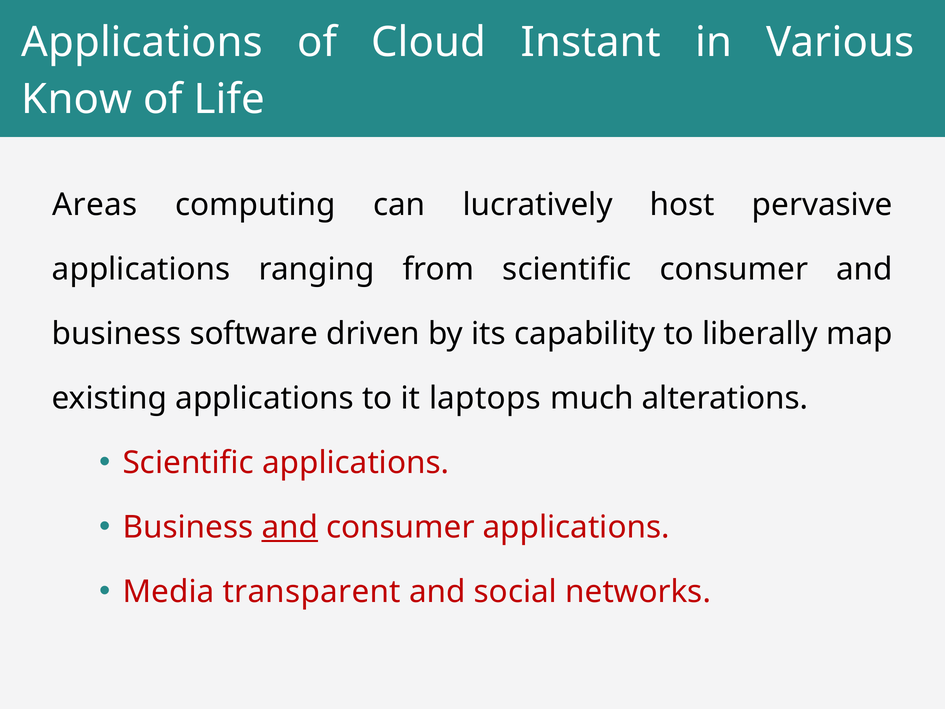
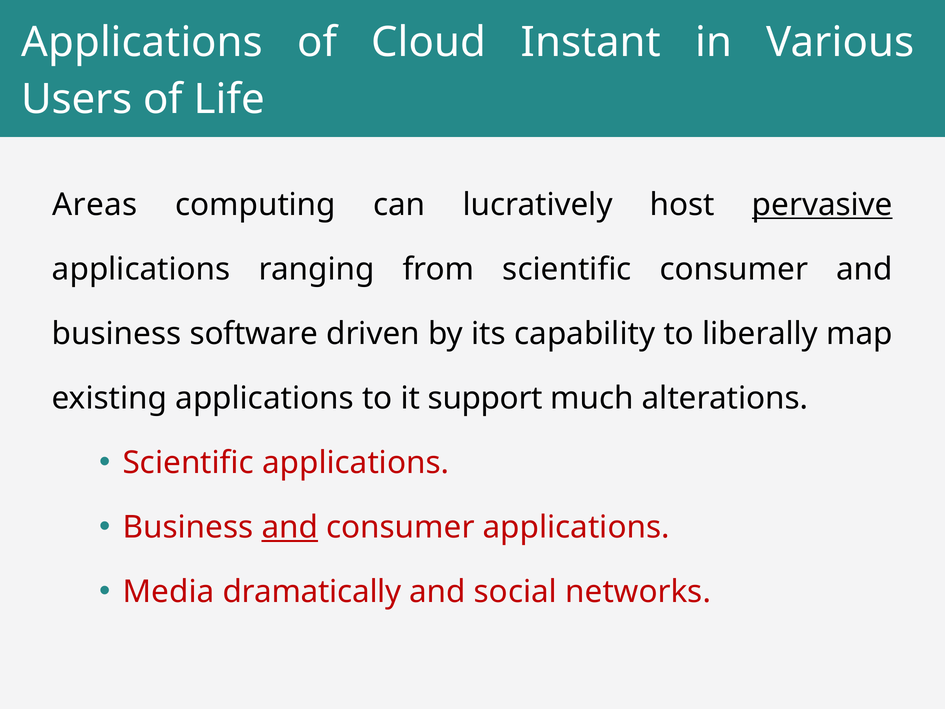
Know: Know -> Users (77, 100)
pervasive underline: none -> present (822, 205)
laptops: laptops -> support (485, 398)
transparent: transparent -> dramatically (312, 592)
